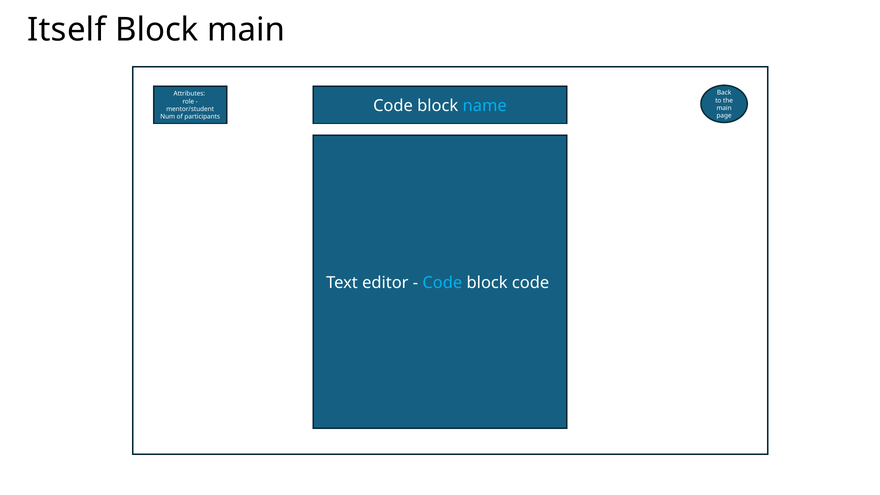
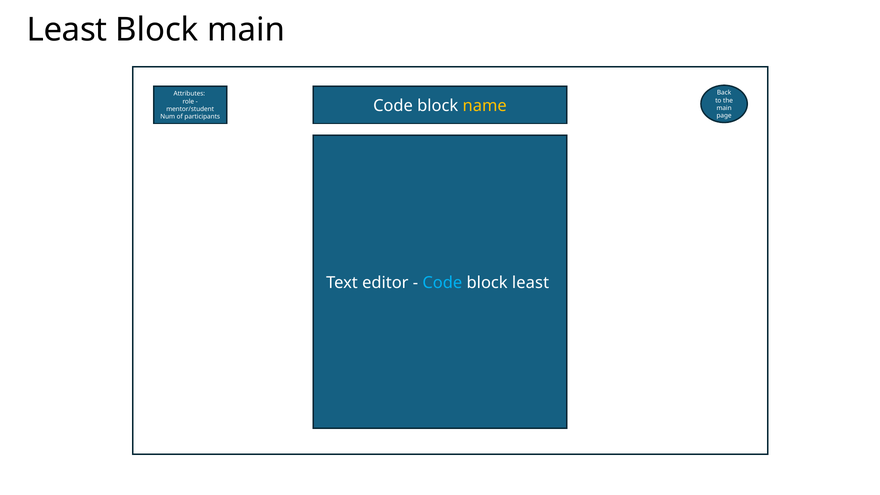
Itself: Itself -> Least (67, 30)
name colour: light blue -> yellow (485, 106)
block code: code -> least (531, 283)
